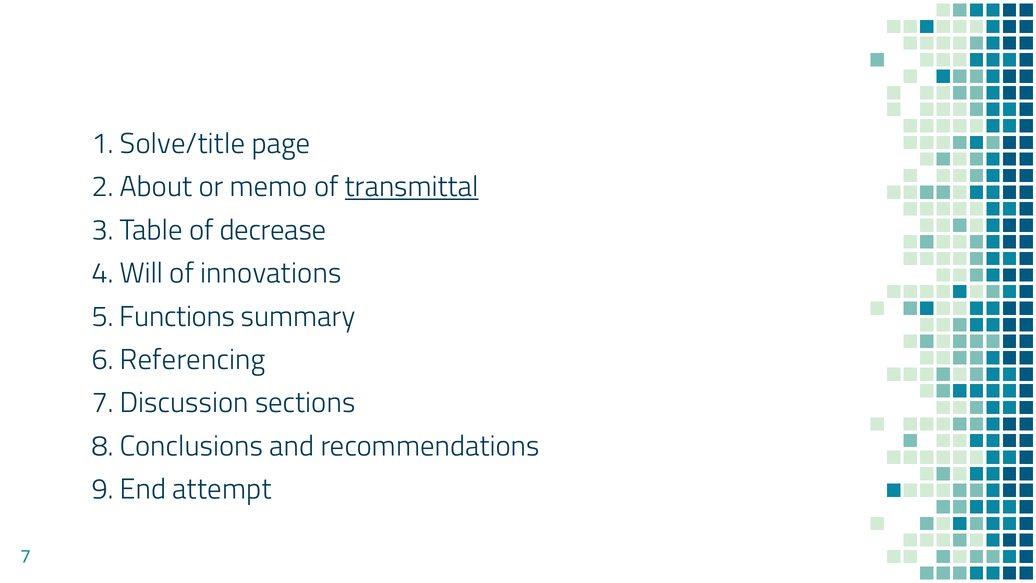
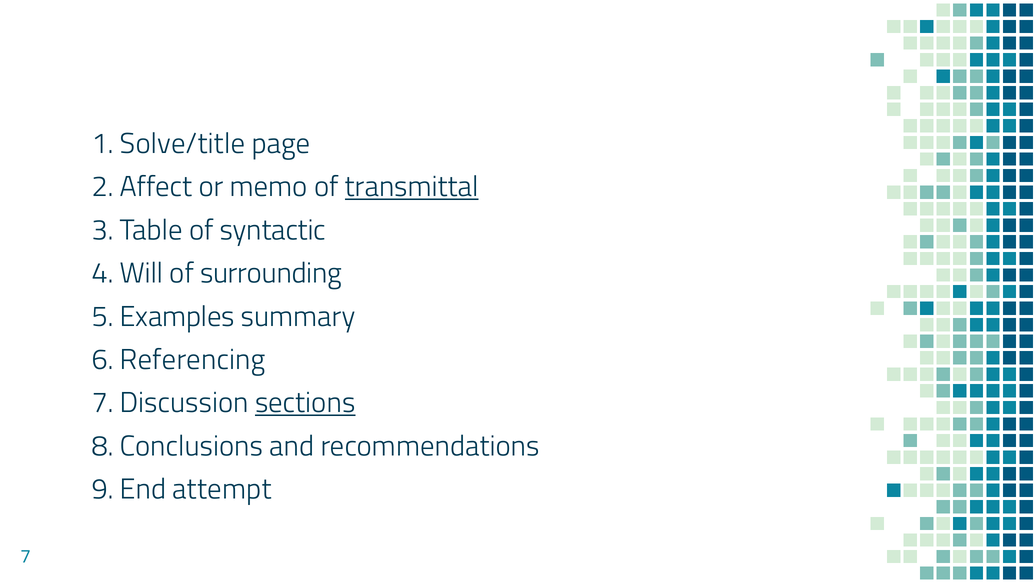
About: About -> Affect (156, 187)
decrease: decrease -> syntactic (273, 230)
innovations: innovations -> surrounding (271, 273)
Functions: Functions -> Examples (177, 316)
sections underline: none -> present (305, 403)
